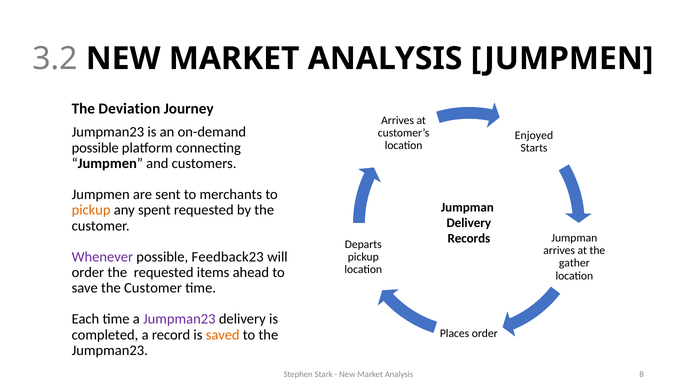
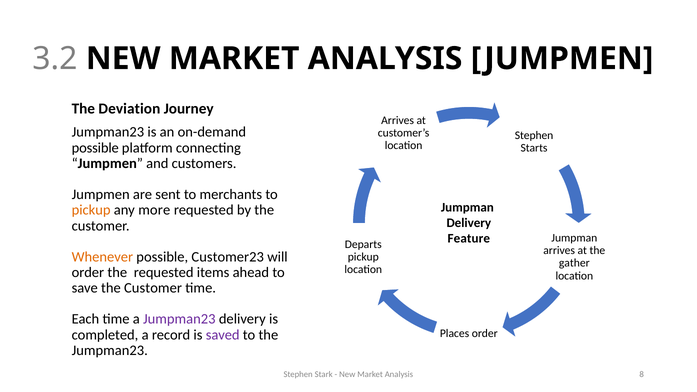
Enjoyed: Enjoyed -> Stephen (534, 136)
spent: spent -> more (154, 210)
Records: Records -> Feature (469, 239)
Whenever colour: purple -> orange (102, 257)
Feedback23: Feedback23 -> Customer23 (228, 257)
saved colour: orange -> purple (223, 335)
